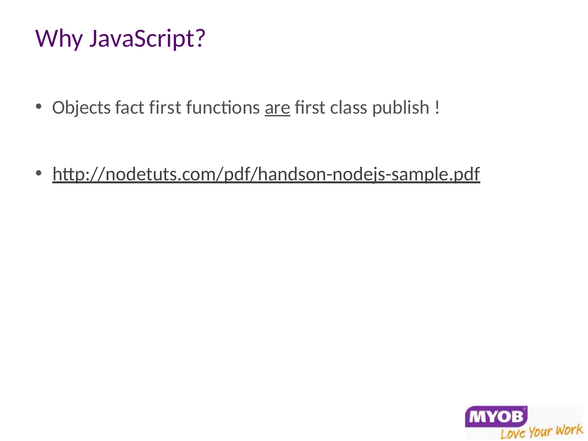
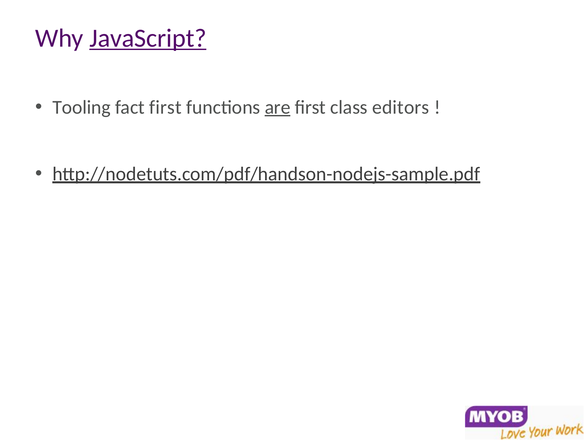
JavaScript underline: none -> present (148, 38)
Objects: Objects -> Tooling (82, 107)
publish: publish -> editors (401, 107)
